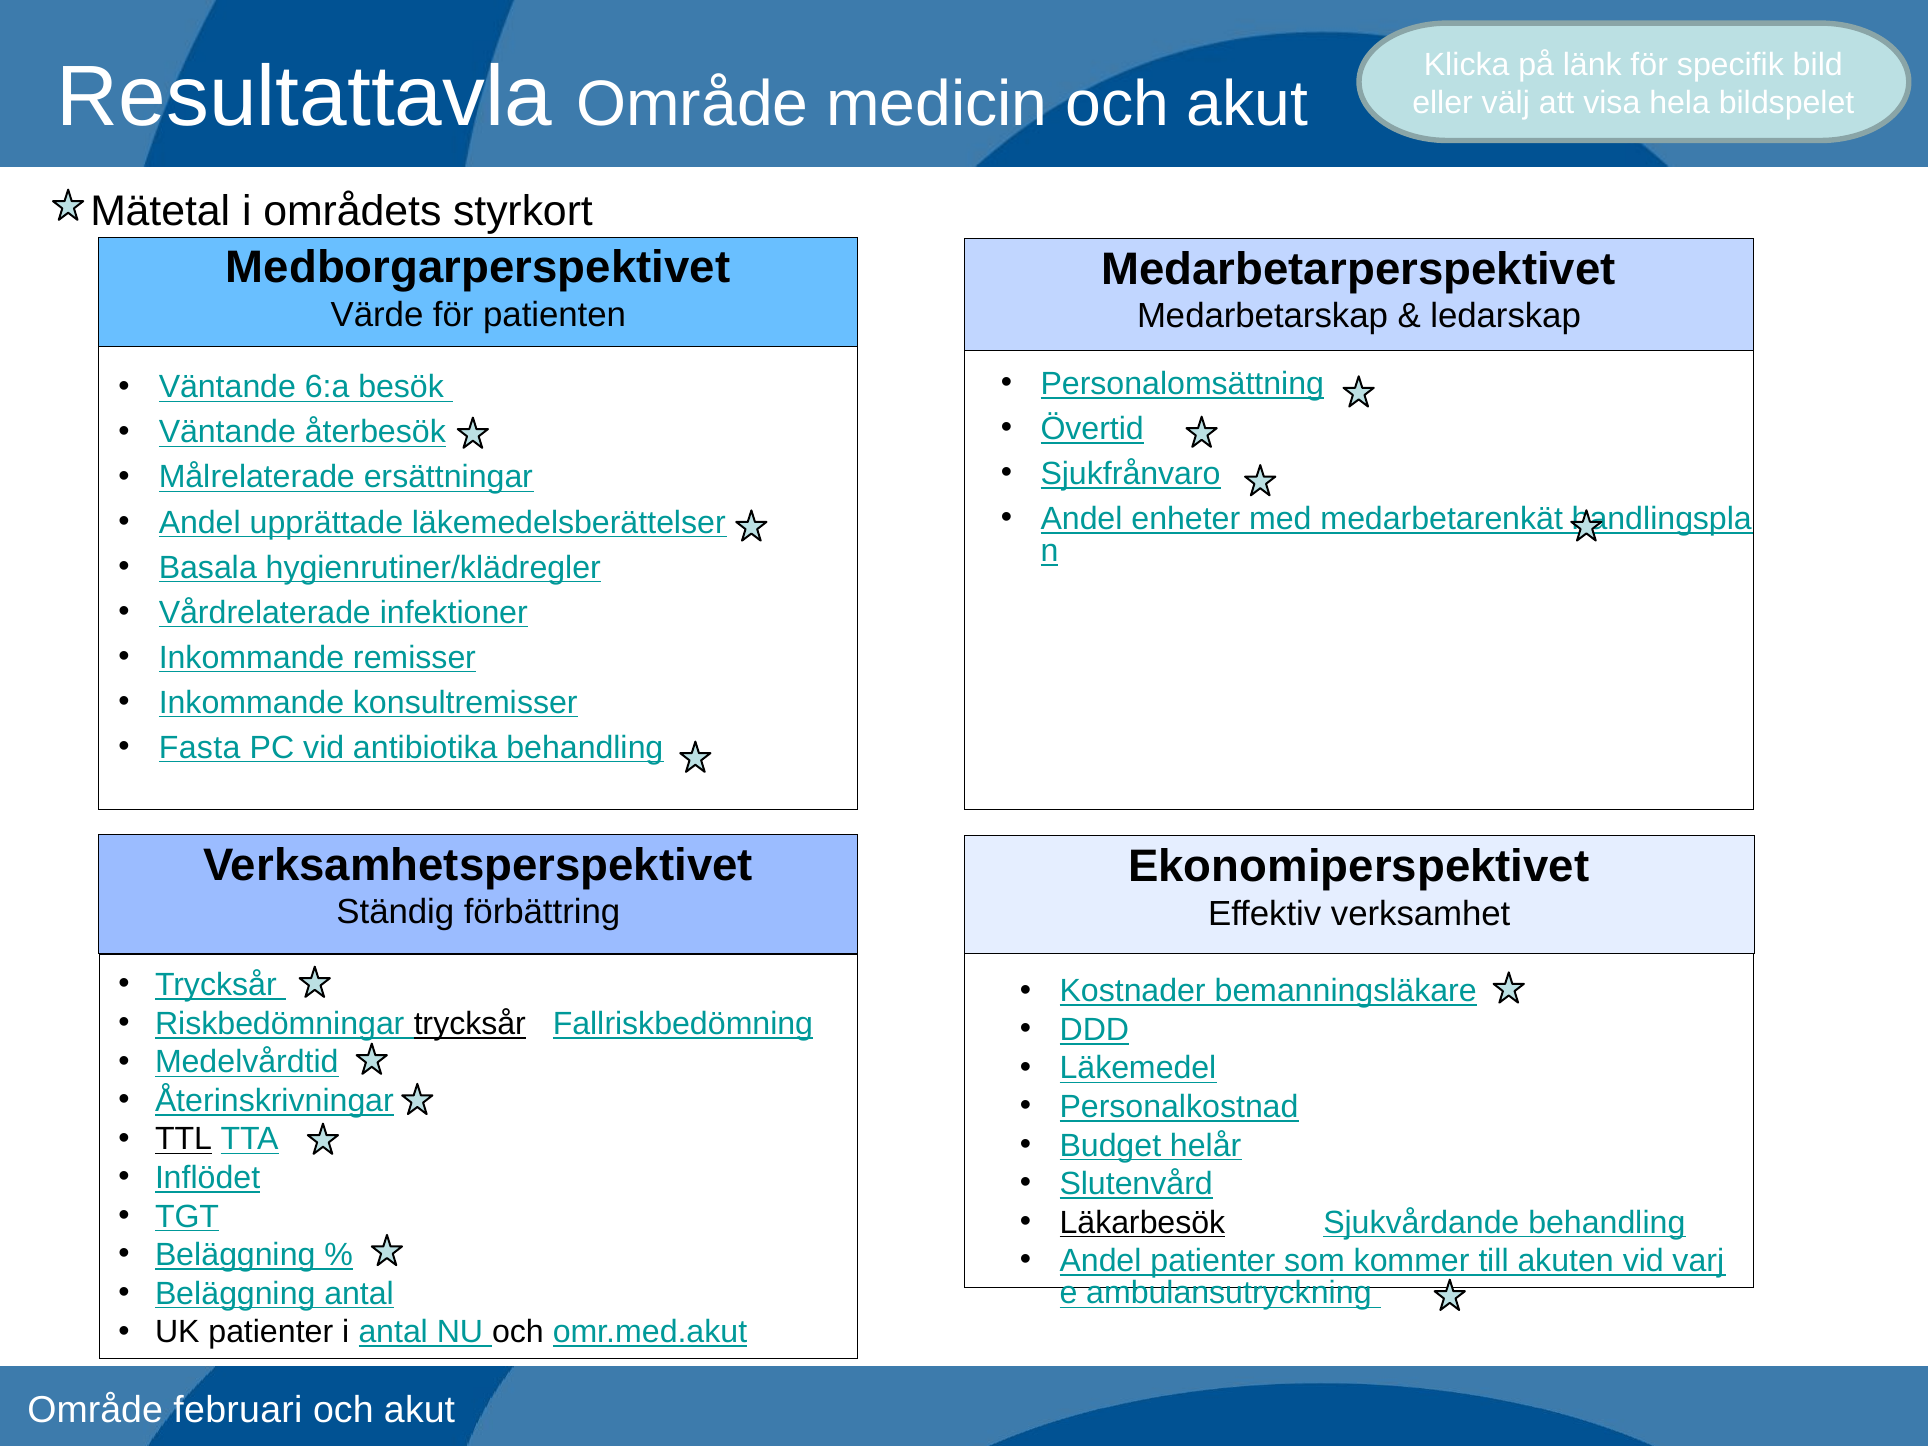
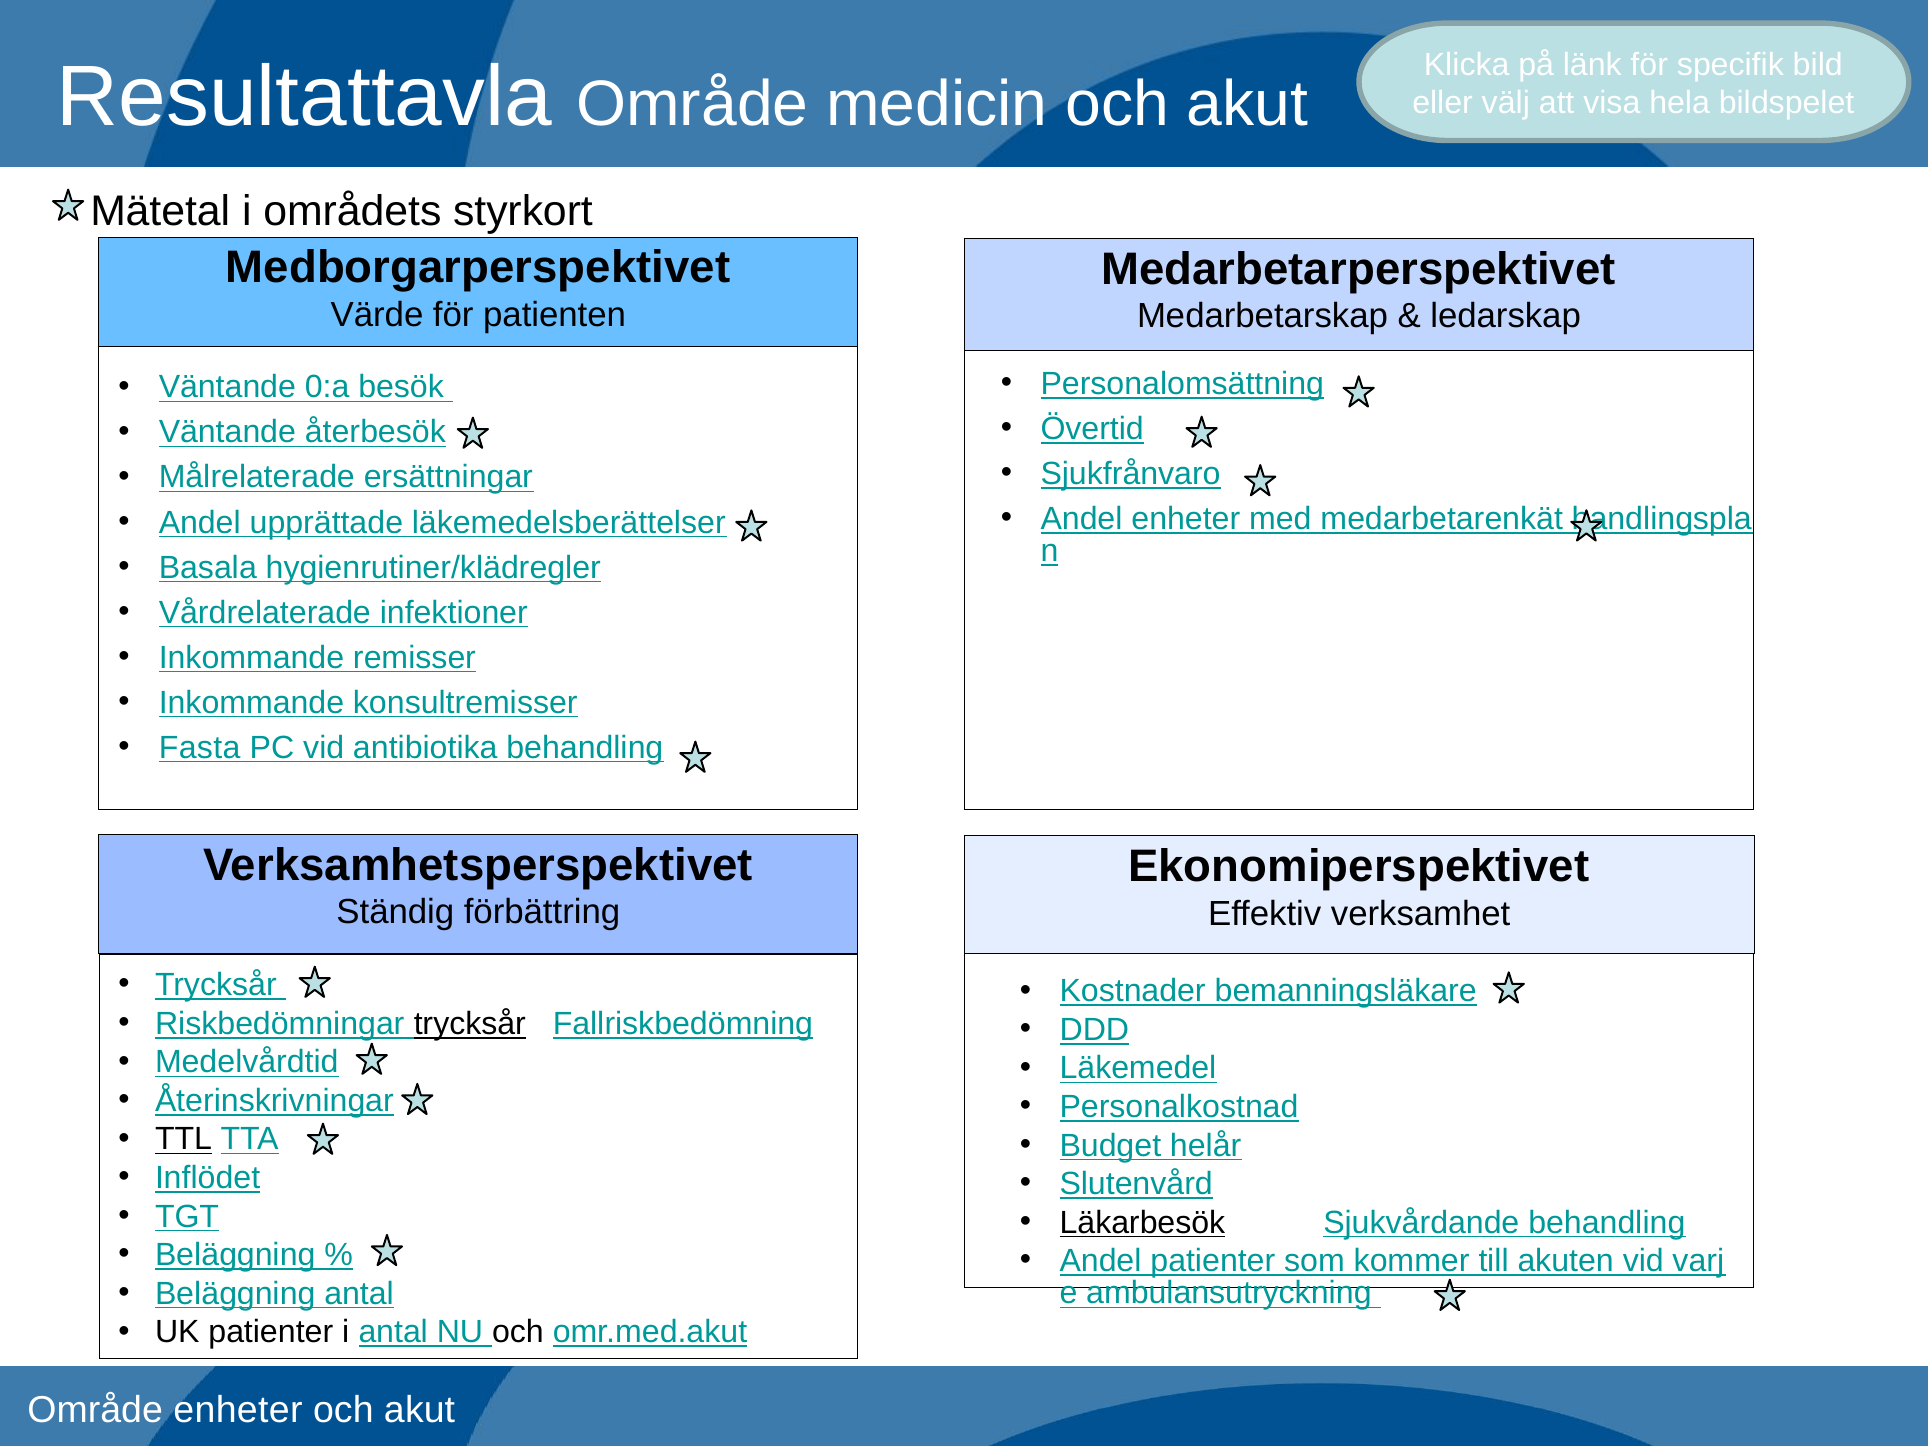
6:a: 6:a -> 0:a (327, 387)
Område februari: februari -> enheter (238, 1410)
